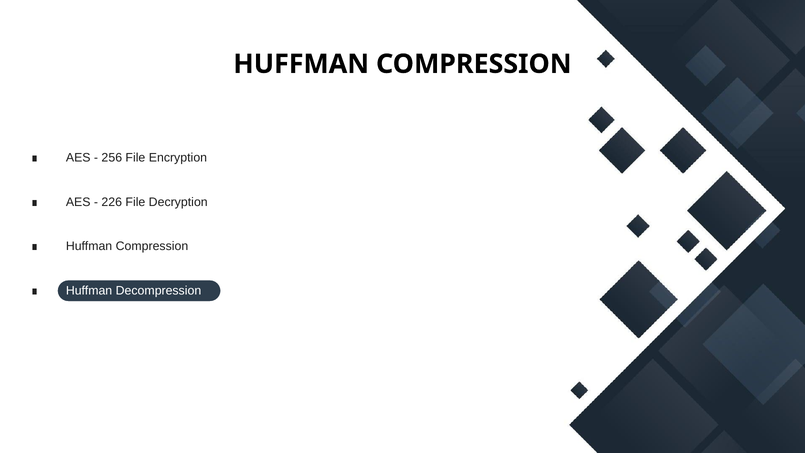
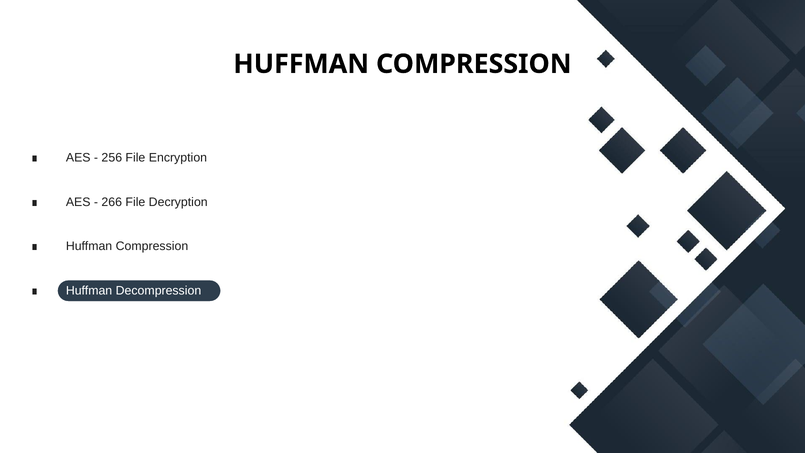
226: 226 -> 266 (112, 202)
